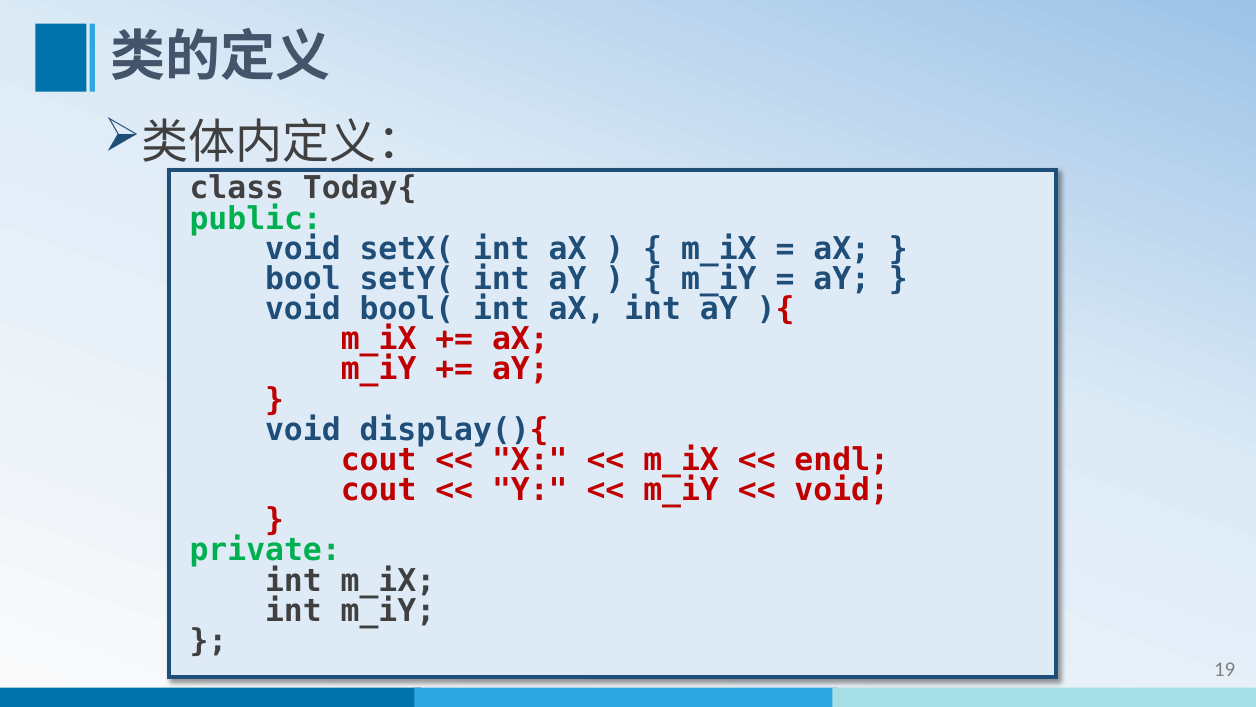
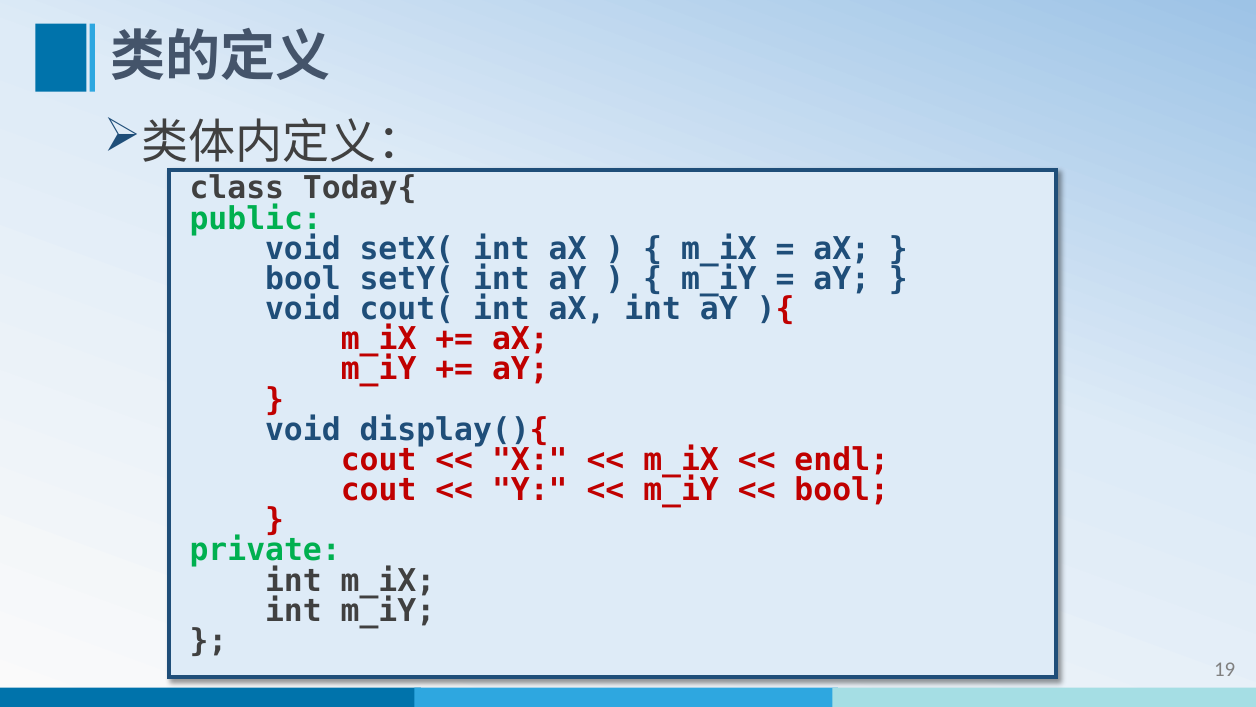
bool(: bool( -> cout( (407, 309)
void: void -> bool (842, 490)
